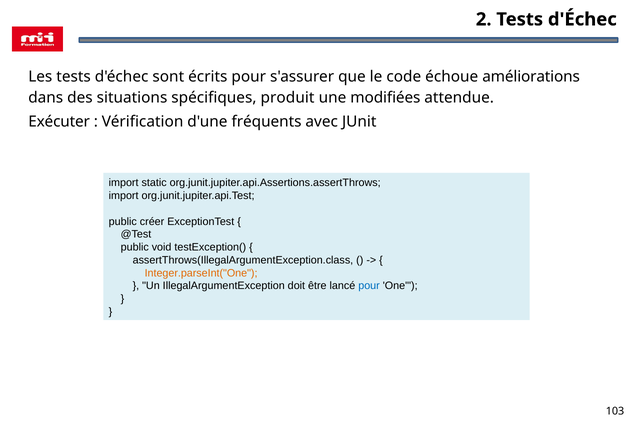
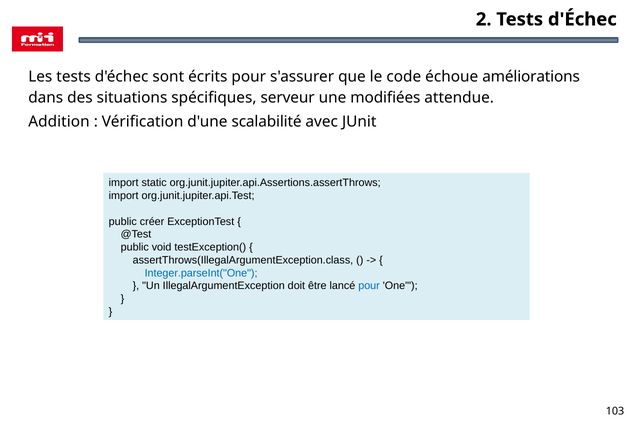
produit: produit -> serveur (288, 98)
Exécuter: Exécuter -> Addition (59, 122)
fréquents: fréquents -> scalabilité (267, 122)
Integer.parseInt("One colour: orange -> blue (201, 273)
